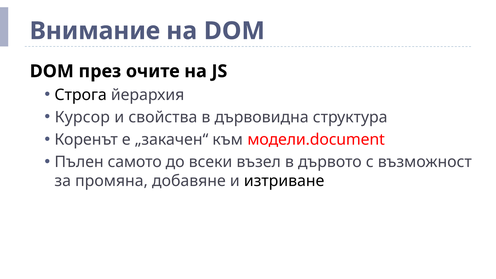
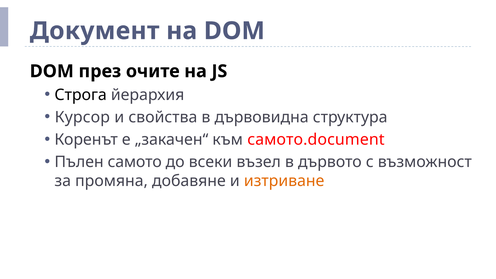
Внимание: Внимание -> Документ (95, 31)
модели.document: модели.document -> самото.document (316, 140)
изтриване colour: black -> orange (284, 181)
